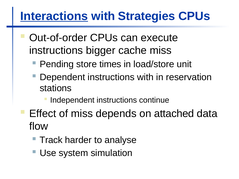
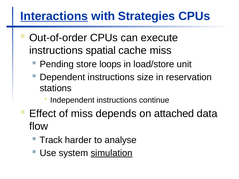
bigger: bigger -> spatial (101, 50)
times: times -> loops (110, 64)
instructions with: with -> size (145, 77)
simulation underline: none -> present (112, 153)
